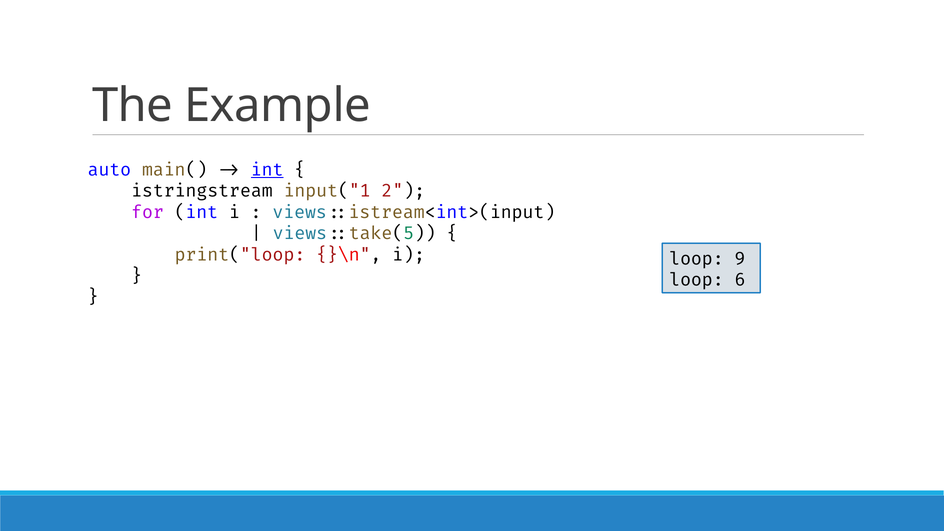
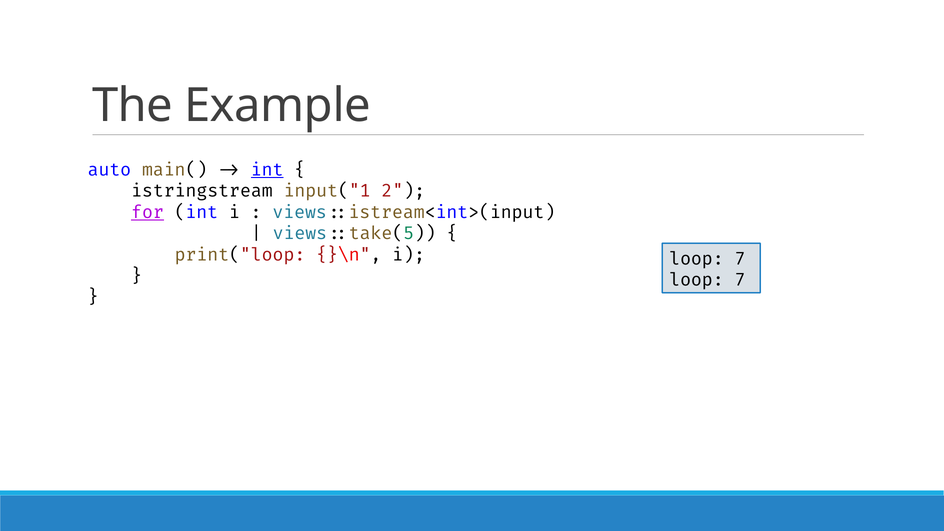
for underline: none -> present (148, 212)
9: 9 -> 7 (740, 259)
6: 6 -> 7 (740, 280)
